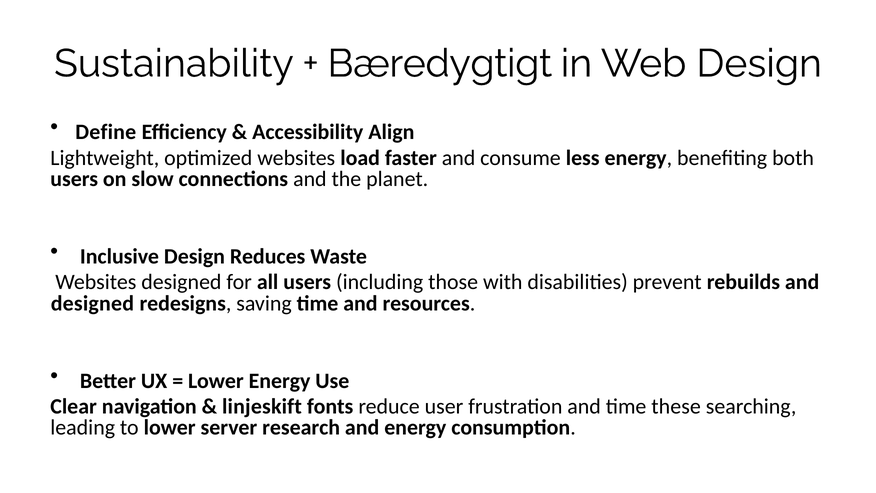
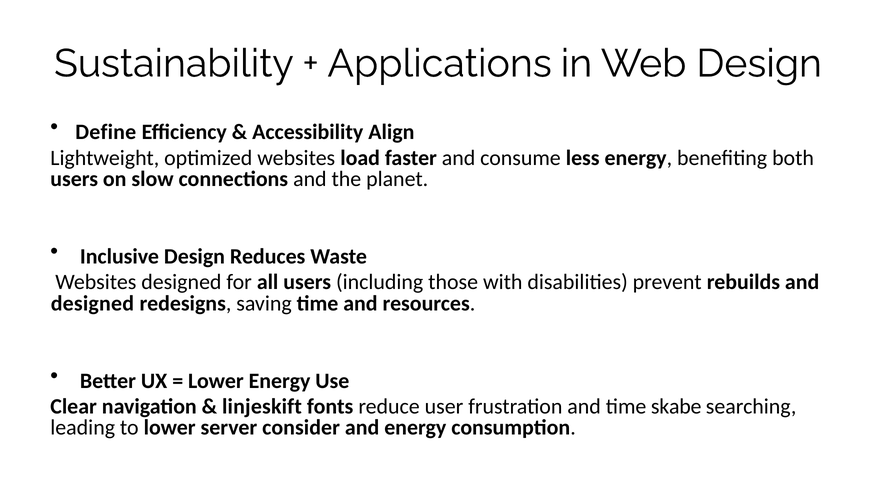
Bæredygtigt: Bæredygtigt -> Applications (440, 64)
these: these -> skabe (676, 406)
research: research -> consider (301, 427)
